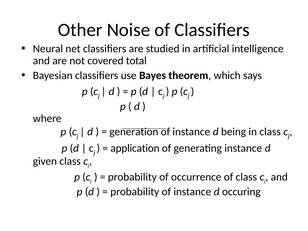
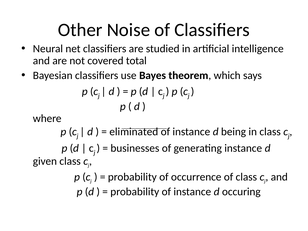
generation: generation -> eliminated (134, 132)
application: application -> businesses (135, 148)
